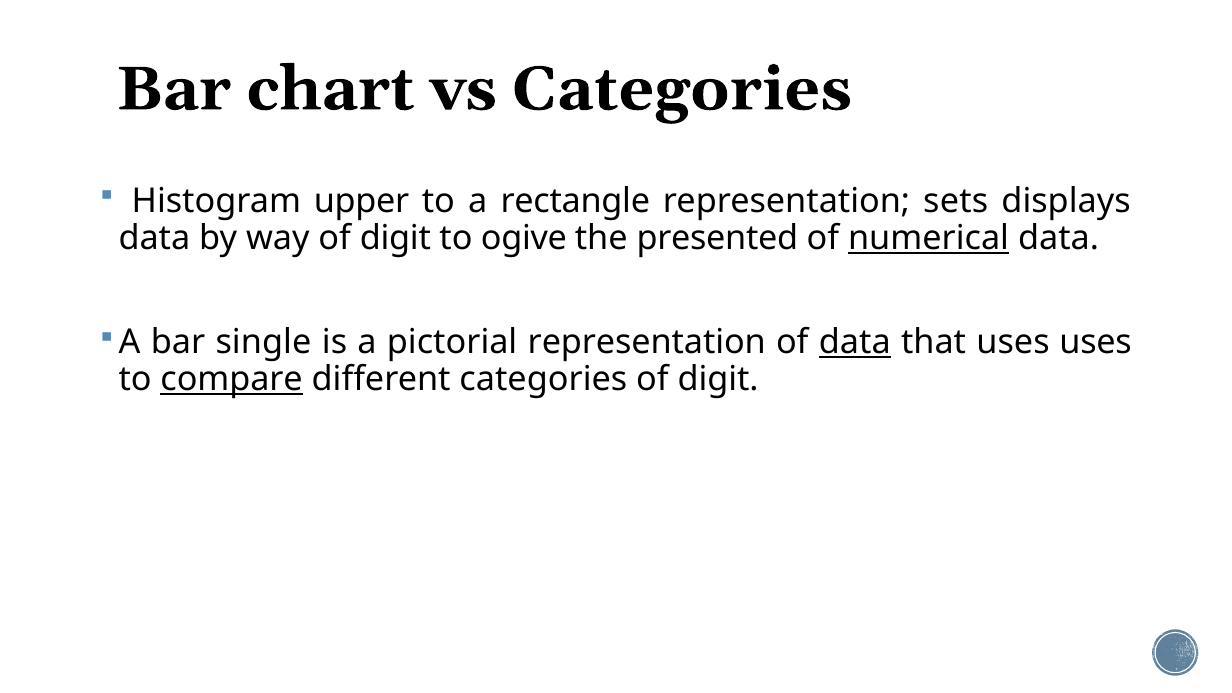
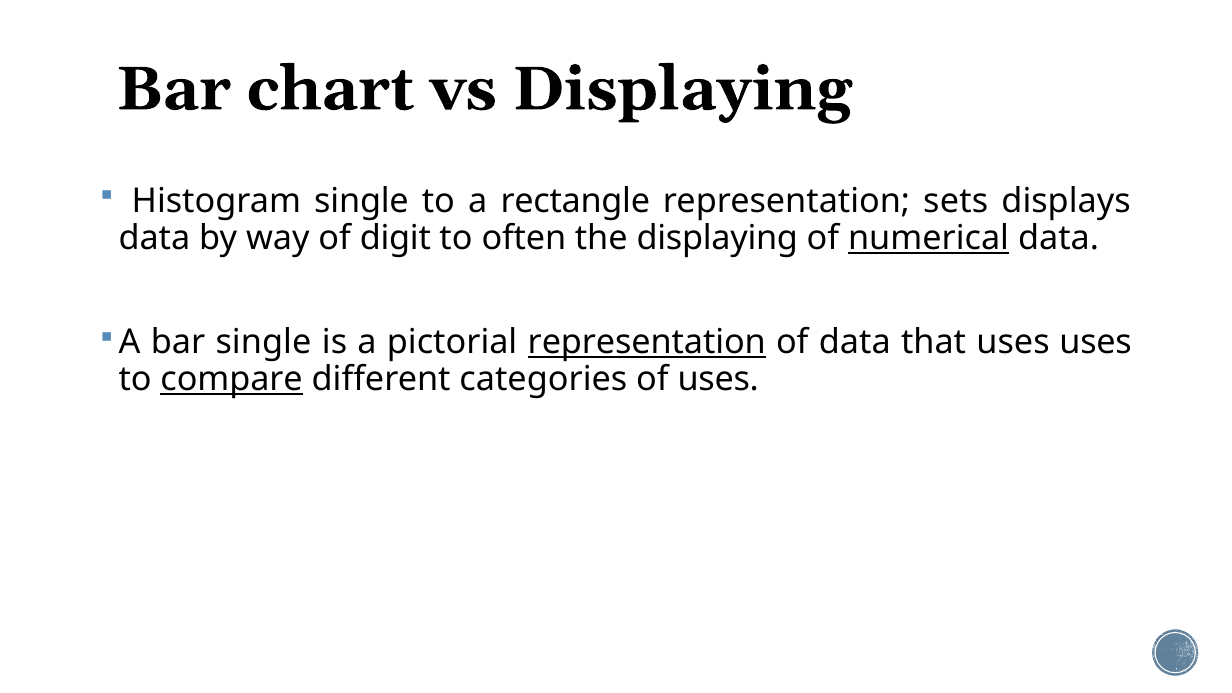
vs Categories: Categories -> Displaying (682, 89)
Histogram upper: upper -> single (362, 201)
ogive: ogive -> often (524, 238)
the presented: presented -> displaying (717, 238)
representation underline: none -> present (647, 343)
data underline: present -> none (855, 343)
categories of digit: digit -> uses (718, 380)
